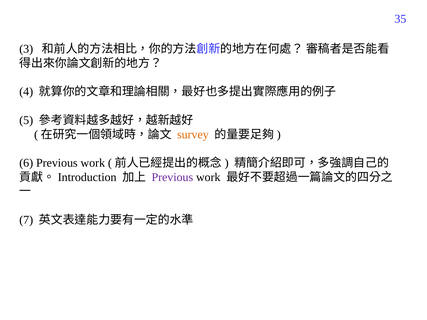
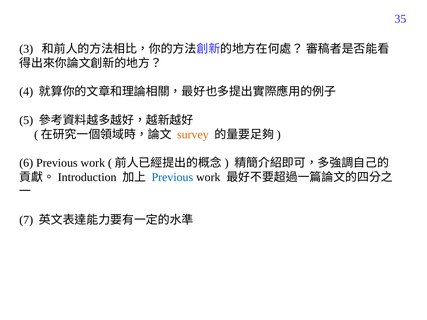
Previous colour: purple -> blue (172, 177)
